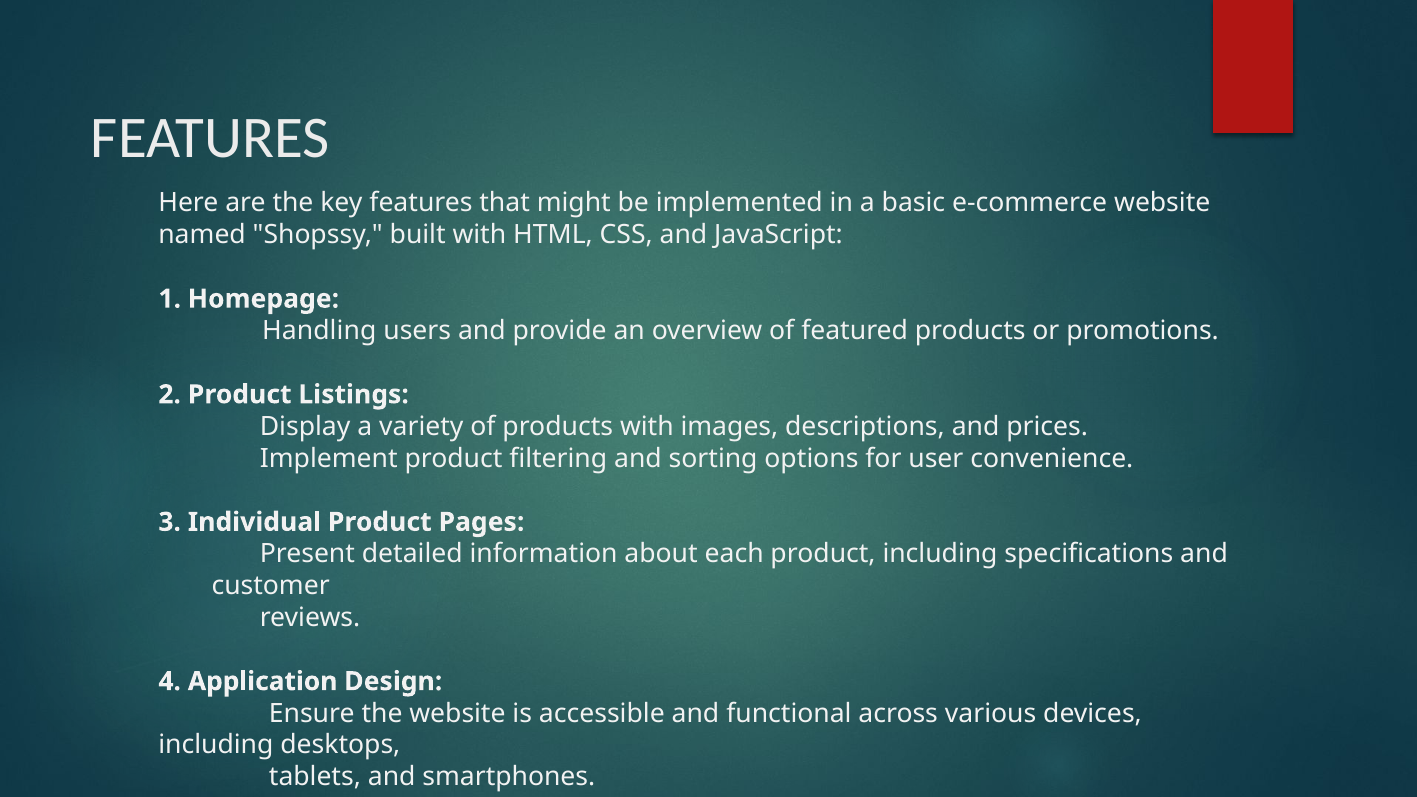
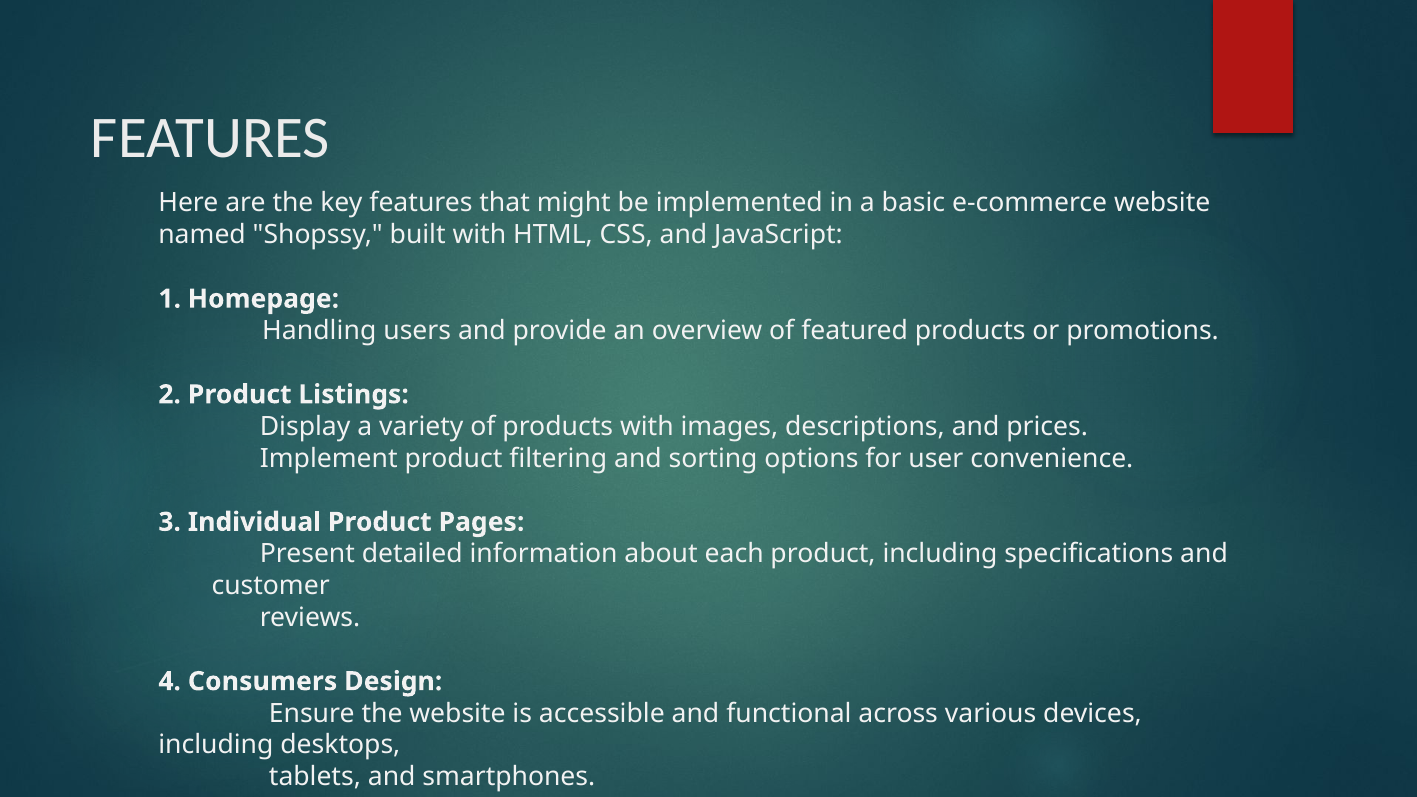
Application: Application -> Consumers (263, 681)
